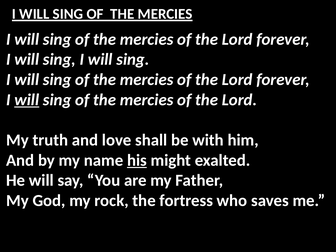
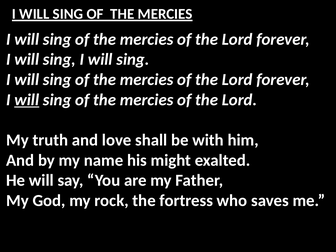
his underline: present -> none (137, 160)
